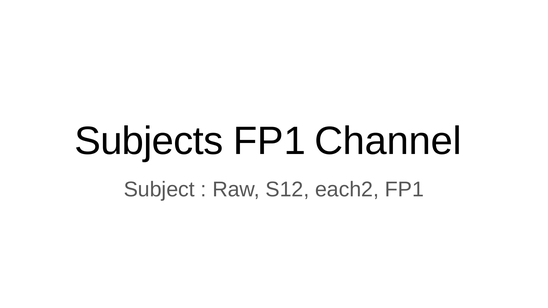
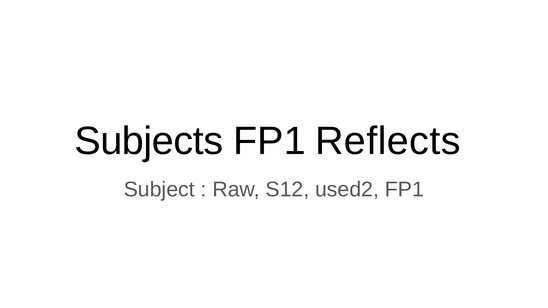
Channel: Channel -> Reflects (388, 141)
each2: each2 -> used2 (347, 190)
